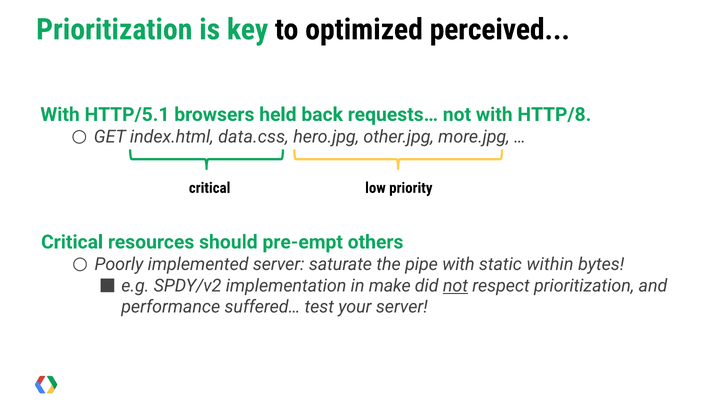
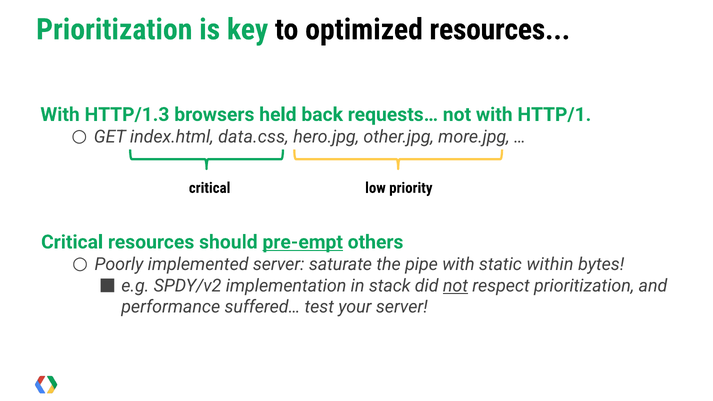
optimized perceived: perceived -> resources (500, 30)
HTTP/5.1: HTTP/5.1 -> HTTP/1.3 (127, 115)
HTTP/8: HTTP/8 -> HTTP/1 (554, 115)
pre-empt underline: none -> present (303, 242)
make: make -> stack (390, 286)
